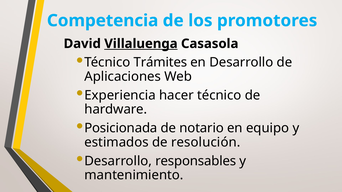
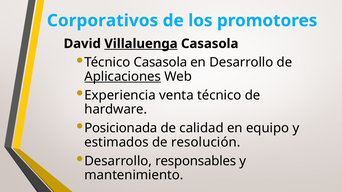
Competencia: Competencia -> Corporativos (103, 21)
Técnico Trámites: Trámites -> Casasola (160, 62)
Aplicaciones underline: none -> present (123, 77)
hacer: hacer -> venta (176, 95)
notario: notario -> calidad (202, 128)
